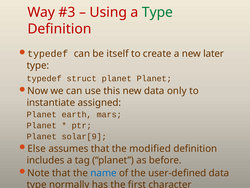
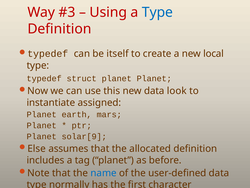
Type colour: green -> blue (157, 12)
later: later -> local (214, 54)
only: only -> look (177, 91)
modified: modified -> allocated (150, 148)
